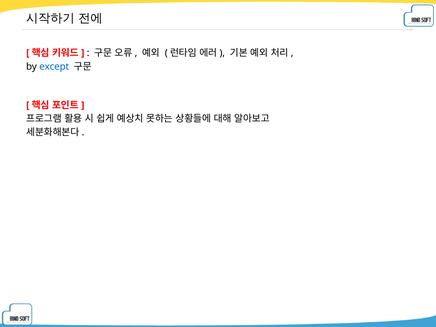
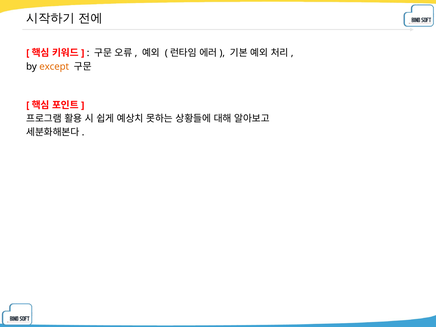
except colour: blue -> orange (54, 67)
